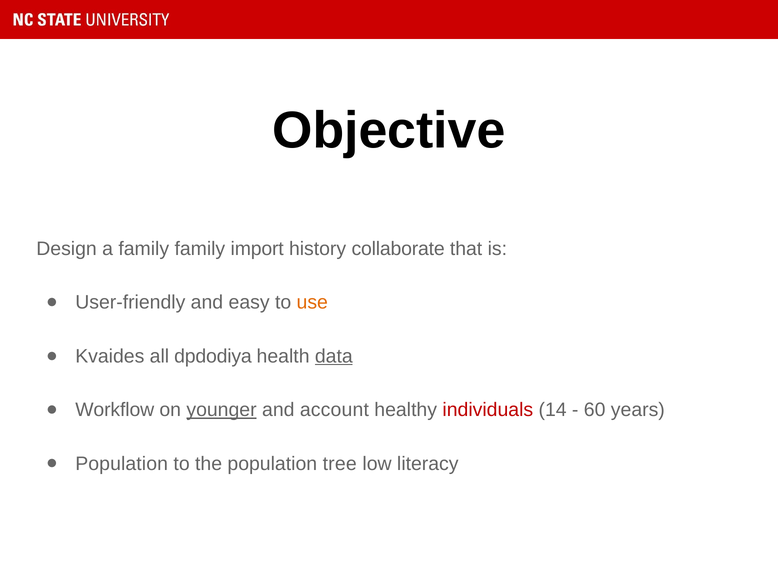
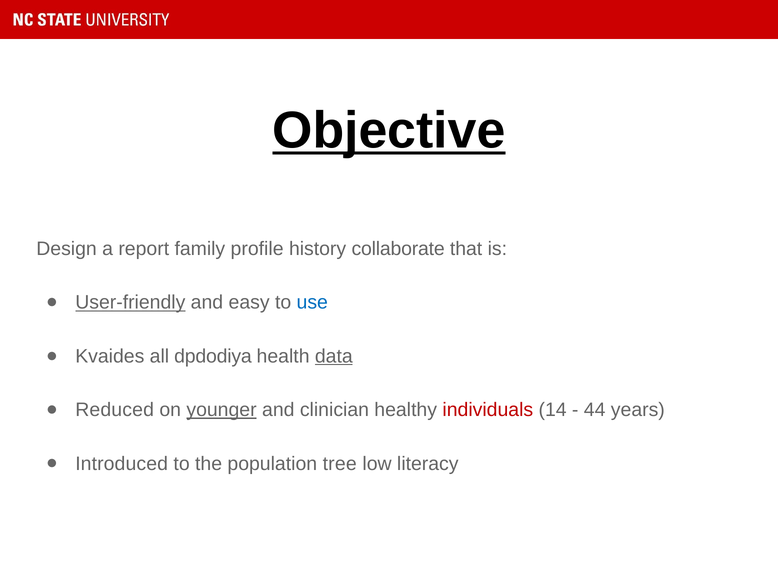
Objective underline: none -> present (389, 130)
a family: family -> report (144, 249)
import: import -> profile (257, 249)
User-friendly underline: none -> present (130, 302)
use colour: orange -> blue (312, 302)
Workflow: Workflow -> Reduced (115, 410)
account: account -> clinician (334, 410)
60: 60 -> 44 (595, 410)
Population: Population -> Introduced (122, 463)
